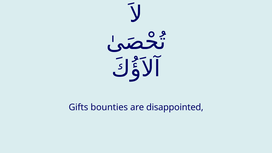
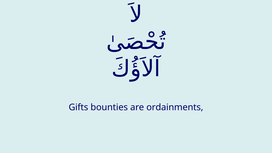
disappointed: disappointed -> ordainments (175, 107)
